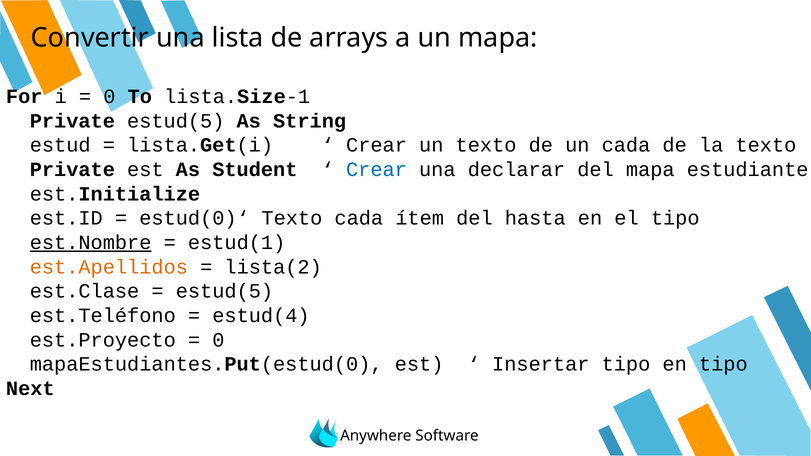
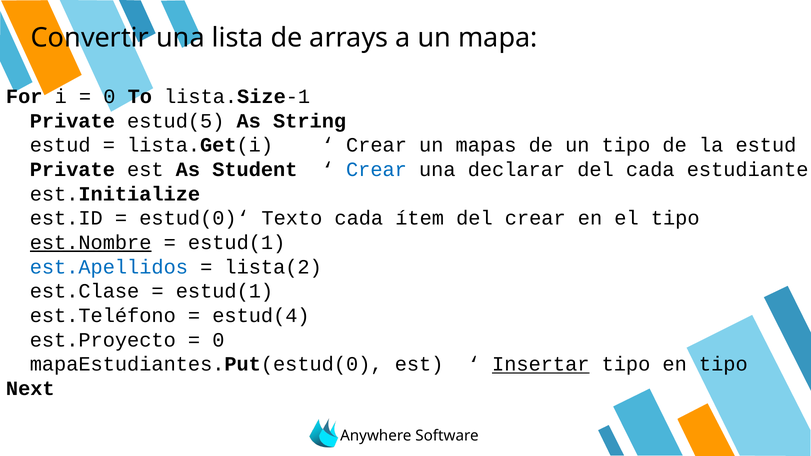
un texto: texto -> mapas (486, 145)
un cada: cada -> tipo (626, 145)
la texto: texto -> estud (766, 145)
del mapa: mapa -> cada (650, 170)
del hasta: hasta -> crear (535, 218)
est.Apellidos colour: orange -> blue (109, 267)
estud(5: estud(5 -> estud(1 (224, 291)
Insertar underline: none -> present (541, 364)
